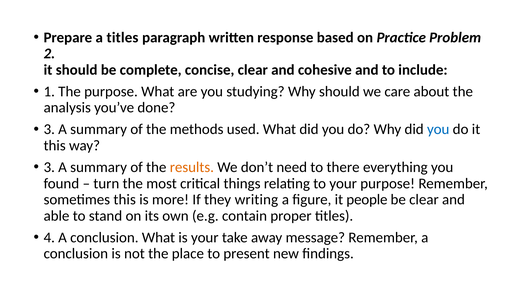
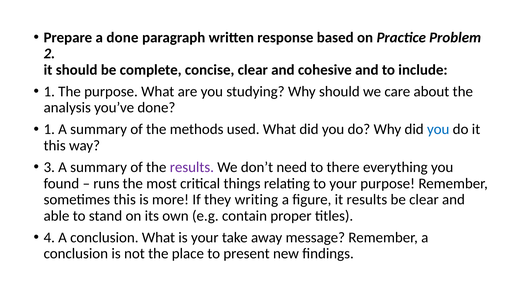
a titles: titles -> done (122, 37)
3: 3 -> 1 (49, 129)
results colour: orange -> purple (192, 167)
turn: turn -> runs (106, 183)
it people: people -> results (367, 199)
